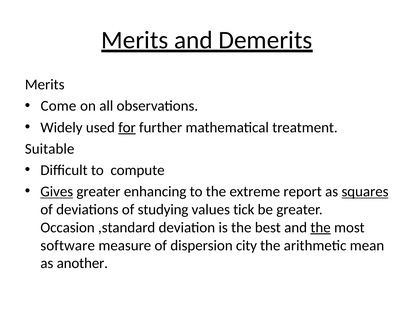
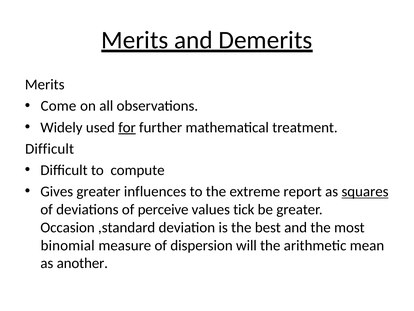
Suitable: Suitable -> Difficult (50, 149)
Gives underline: present -> none (57, 191)
enhancing: enhancing -> influences (155, 191)
studying: studying -> perceive (163, 209)
the underline: present -> none (321, 227)
software: software -> binomial (68, 245)
city: city -> will (246, 245)
